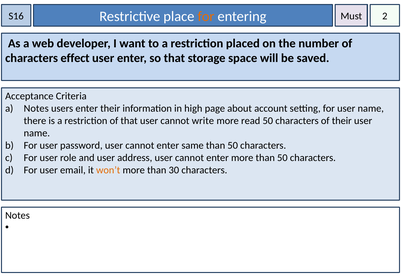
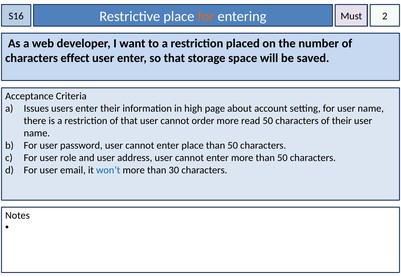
a Notes: Notes -> Issues (36, 109)
write: write -> order (203, 121)
enter same: same -> place (193, 146)
won’t colour: orange -> blue (108, 170)
